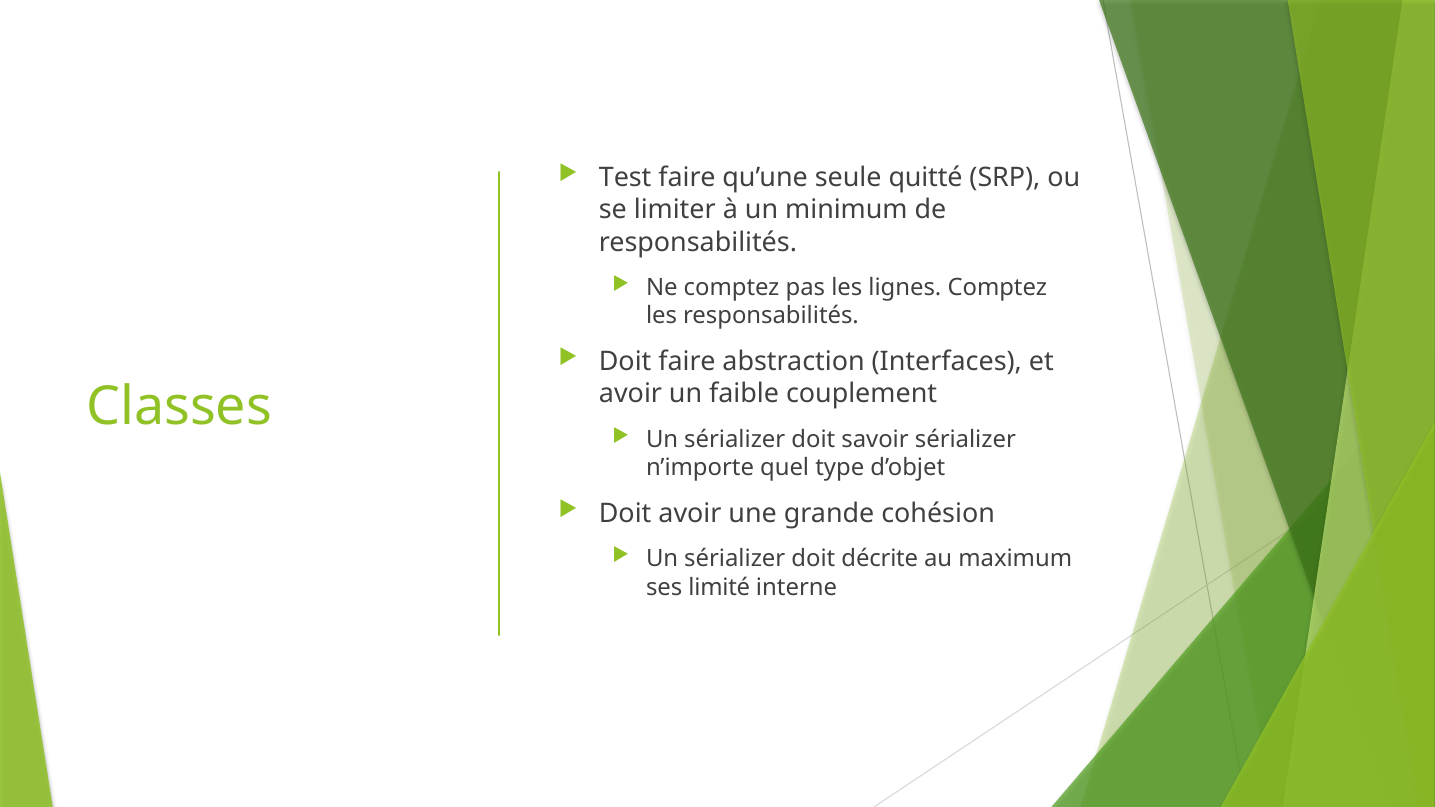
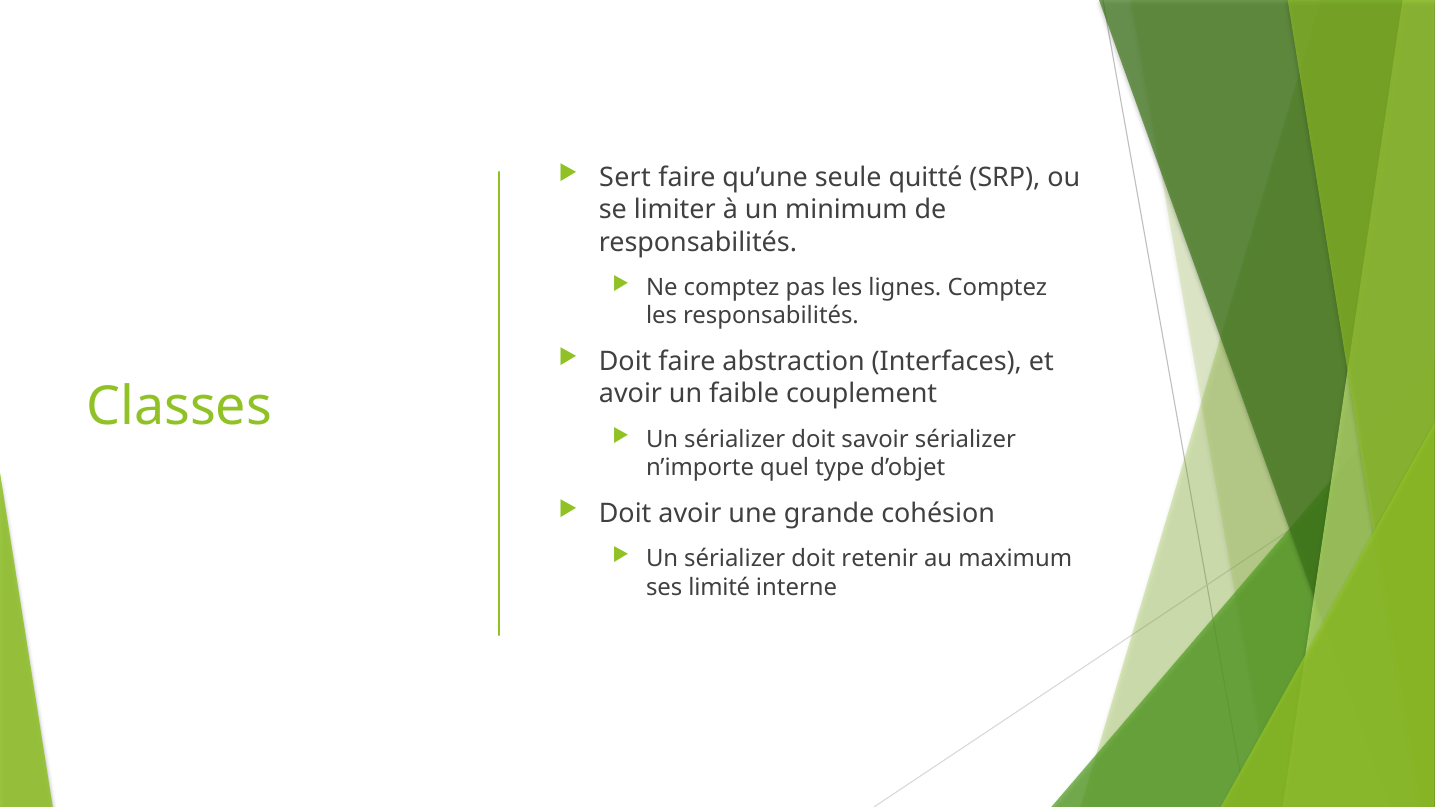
Test: Test -> Sert (625, 178)
décrite: décrite -> retenir (880, 559)
